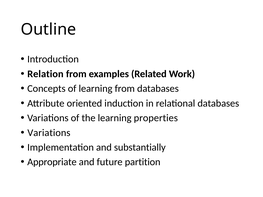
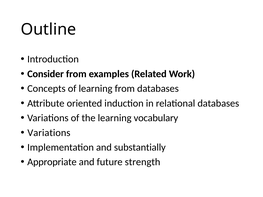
Relation: Relation -> Consider (46, 74)
properties: properties -> vocabulary (156, 118)
partition: partition -> strength (143, 162)
